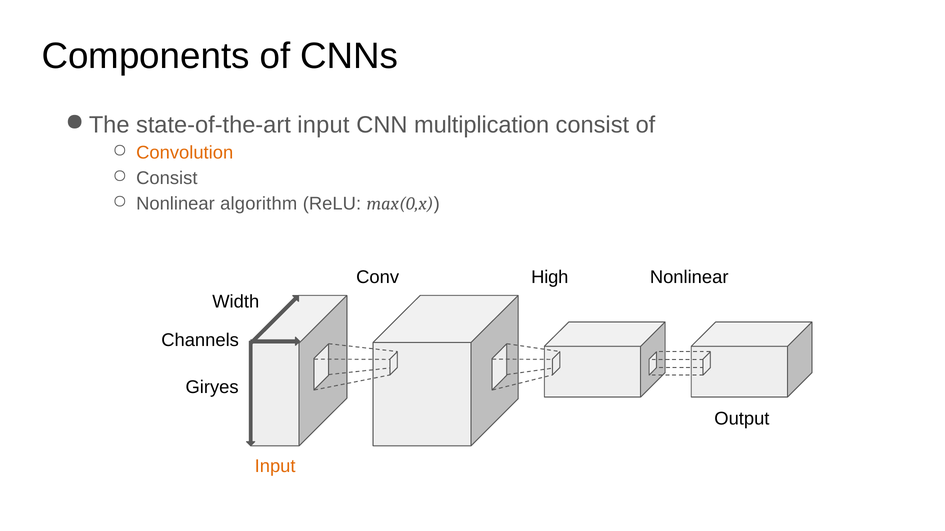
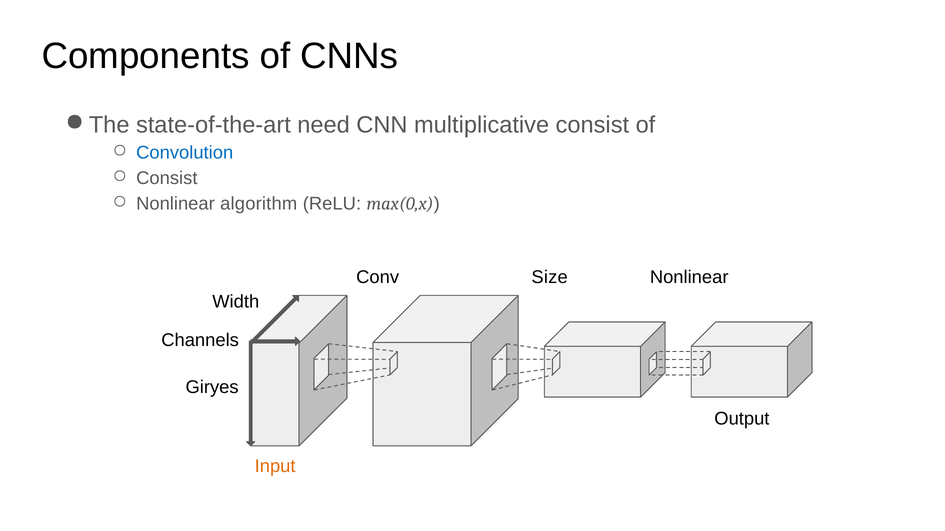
state-of-the-art input: input -> need (324, 125)
multiplication: multiplication -> multiplicative (482, 125)
Convolution colour: orange -> blue (185, 153)
High: High -> Size (550, 277)
